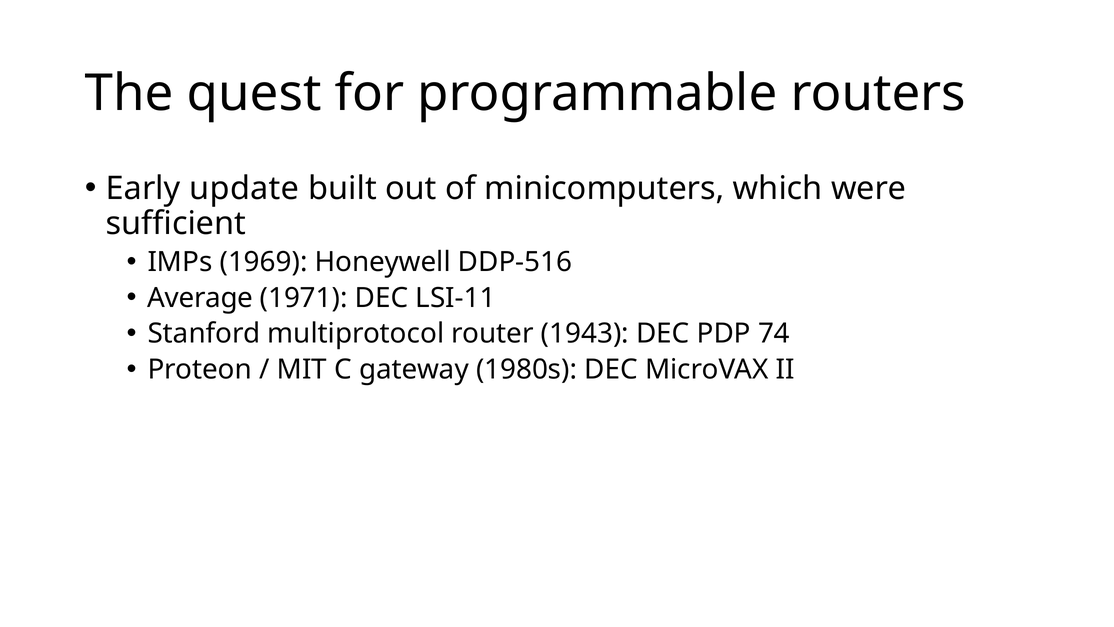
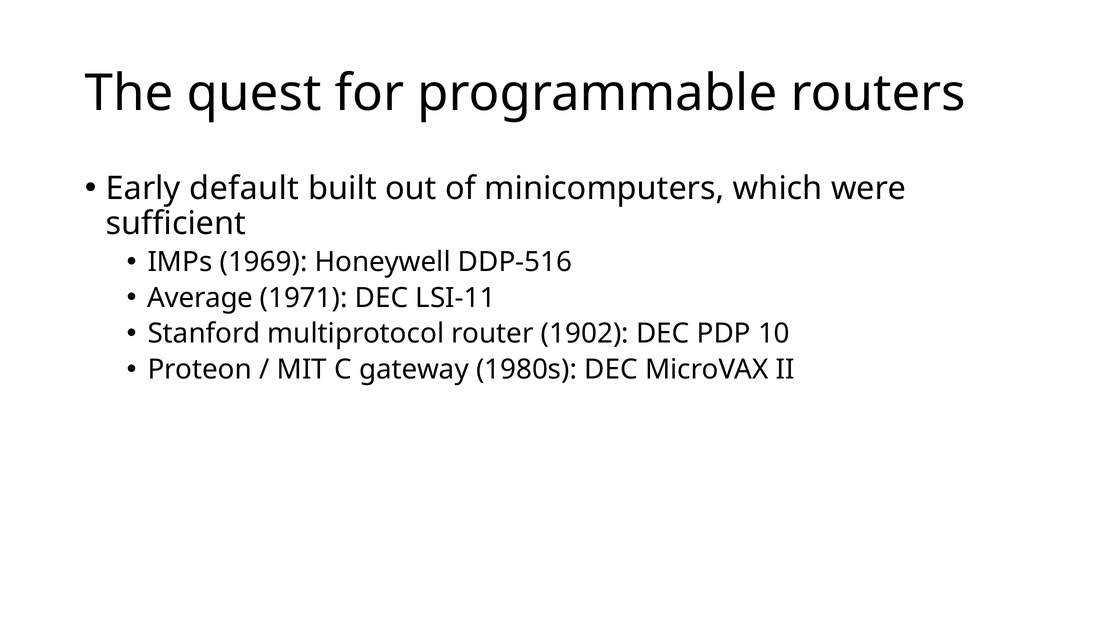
update: update -> default (244, 188)
1943: 1943 -> 1902 (585, 334)
74: 74 -> 10 (774, 334)
